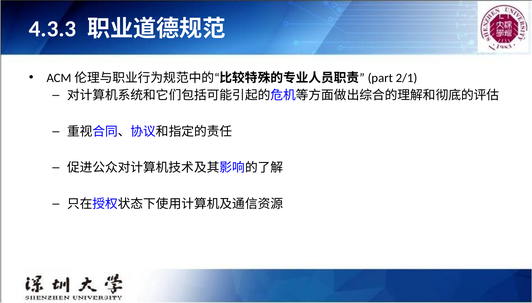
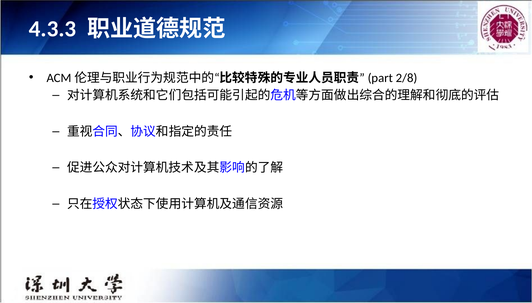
2/1: 2/1 -> 2/8 (406, 78)
